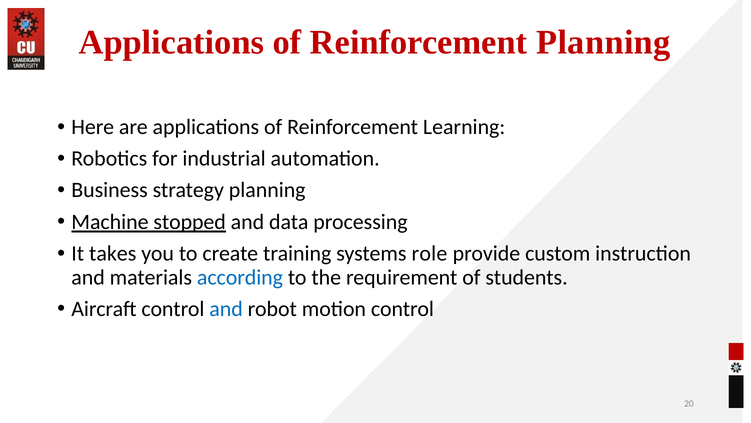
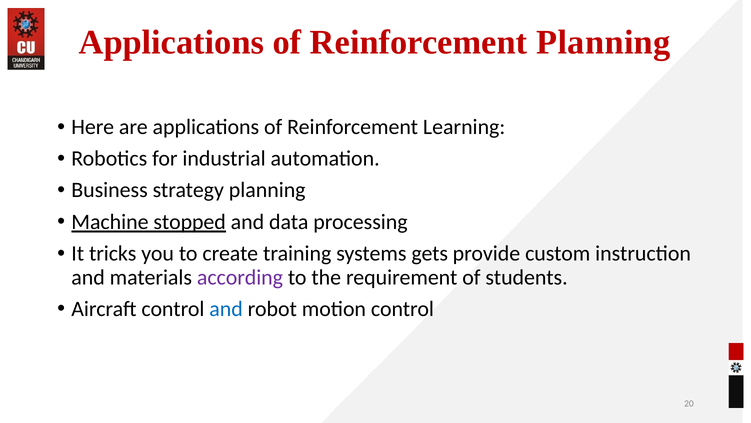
takes: takes -> tricks (113, 253)
role: role -> gets (430, 253)
according colour: blue -> purple (240, 277)
